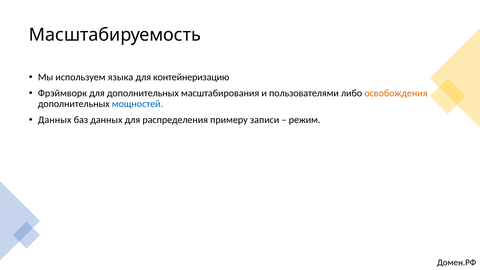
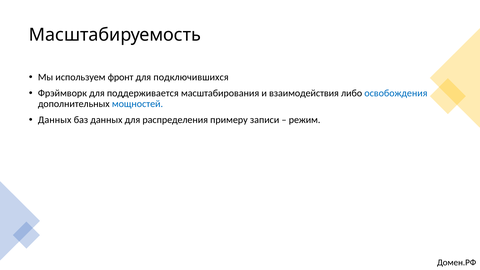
языка: языка -> фронт (121, 77)
контейнеризацию: контейнеризацию -> подключившихся (191, 77)
для дополнительных: дополнительных -> поддерживается (143, 93)
пользователями: пользователями -> взаимодействия (304, 93)
освобождения colour: orange -> blue (396, 93)
